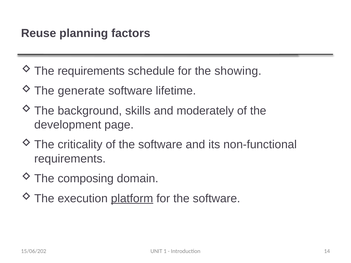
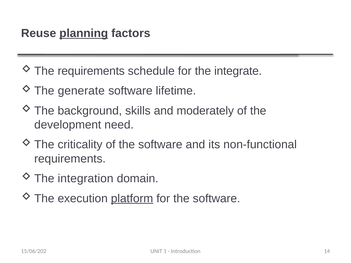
planning underline: none -> present (84, 33)
showing: showing -> integrate (238, 71)
page: page -> need (119, 125)
composing: composing -> integration (86, 179)
